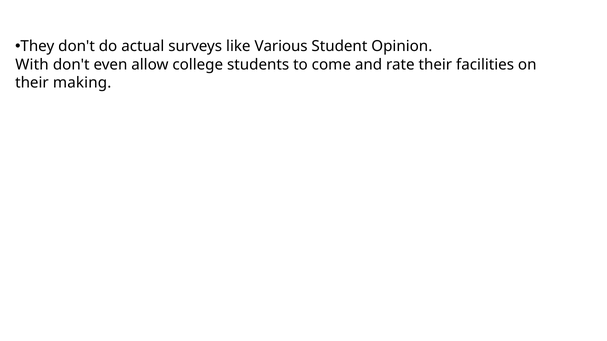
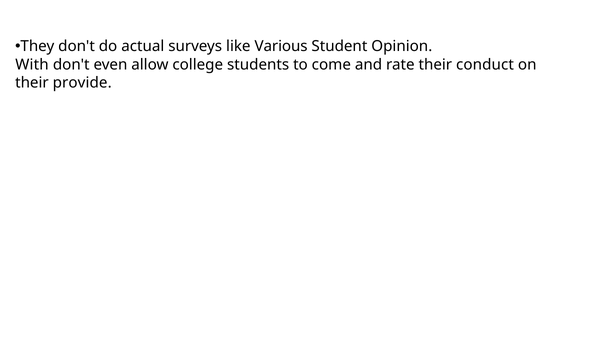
facilities: facilities -> conduct (485, 65)
making: making -> provide (82, 83)
